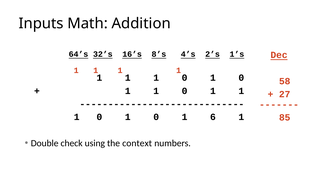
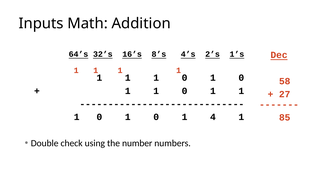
6: 6 -> 4 (213, 117)
context: context -> number (137, 143)
